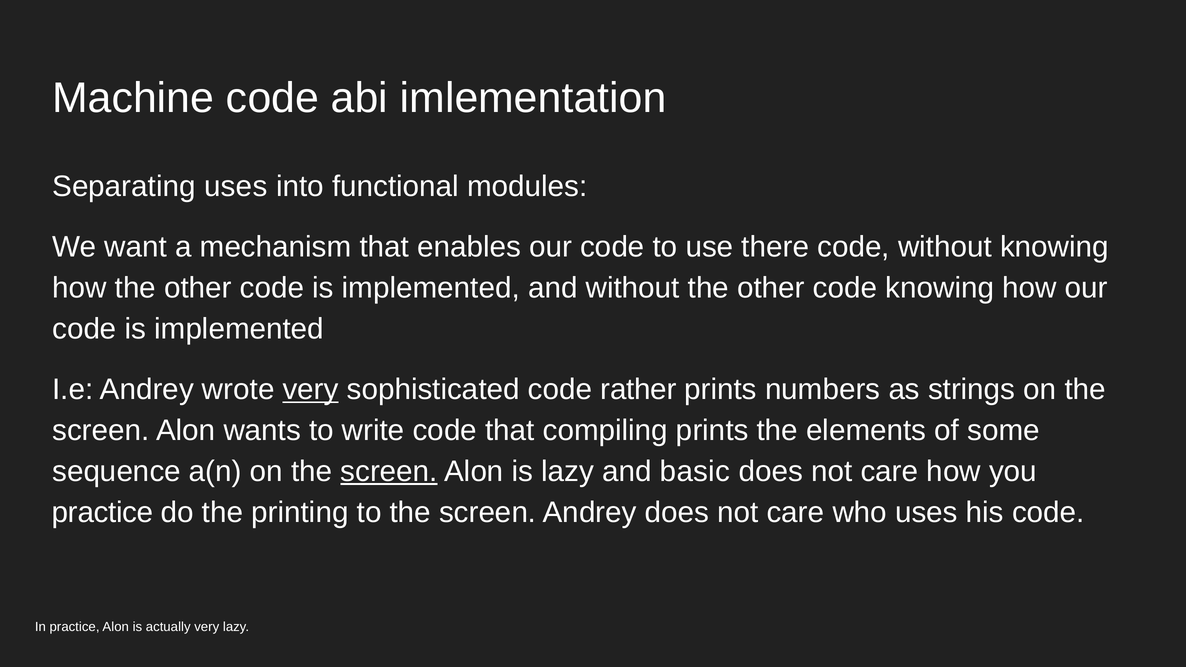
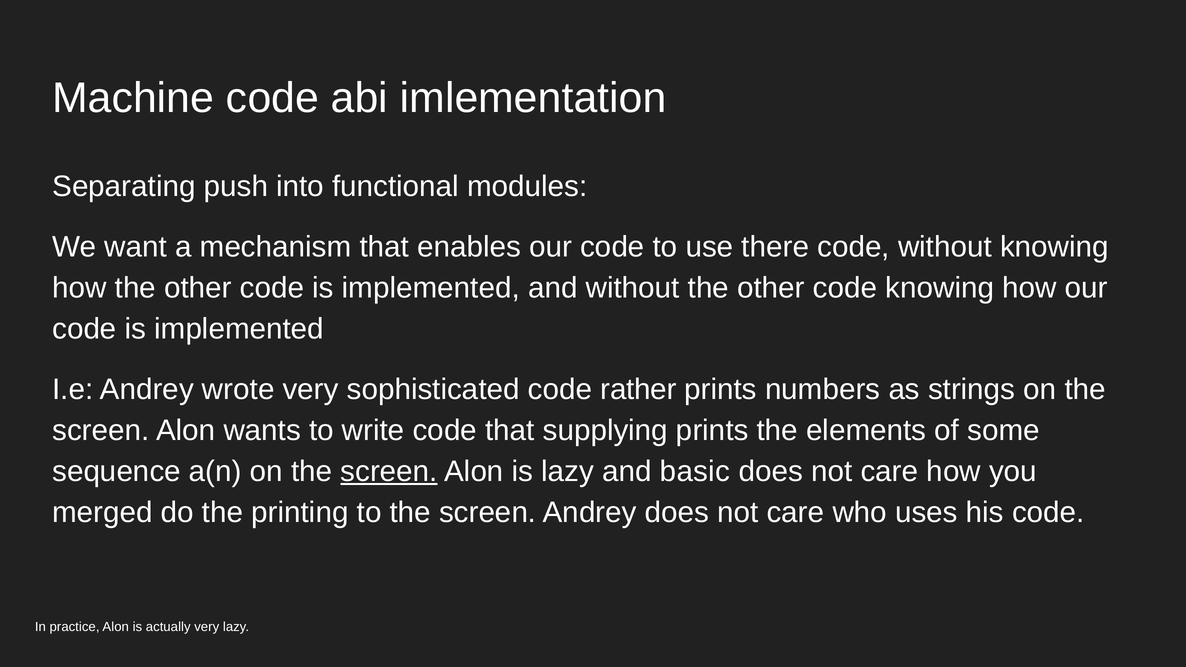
Separating uses: uses -> push (236, 187)
very underline: present -> none (311, 390)
compiling: compiling -> supplying (605, 431)
practice: practice -> merged (102, 512)
